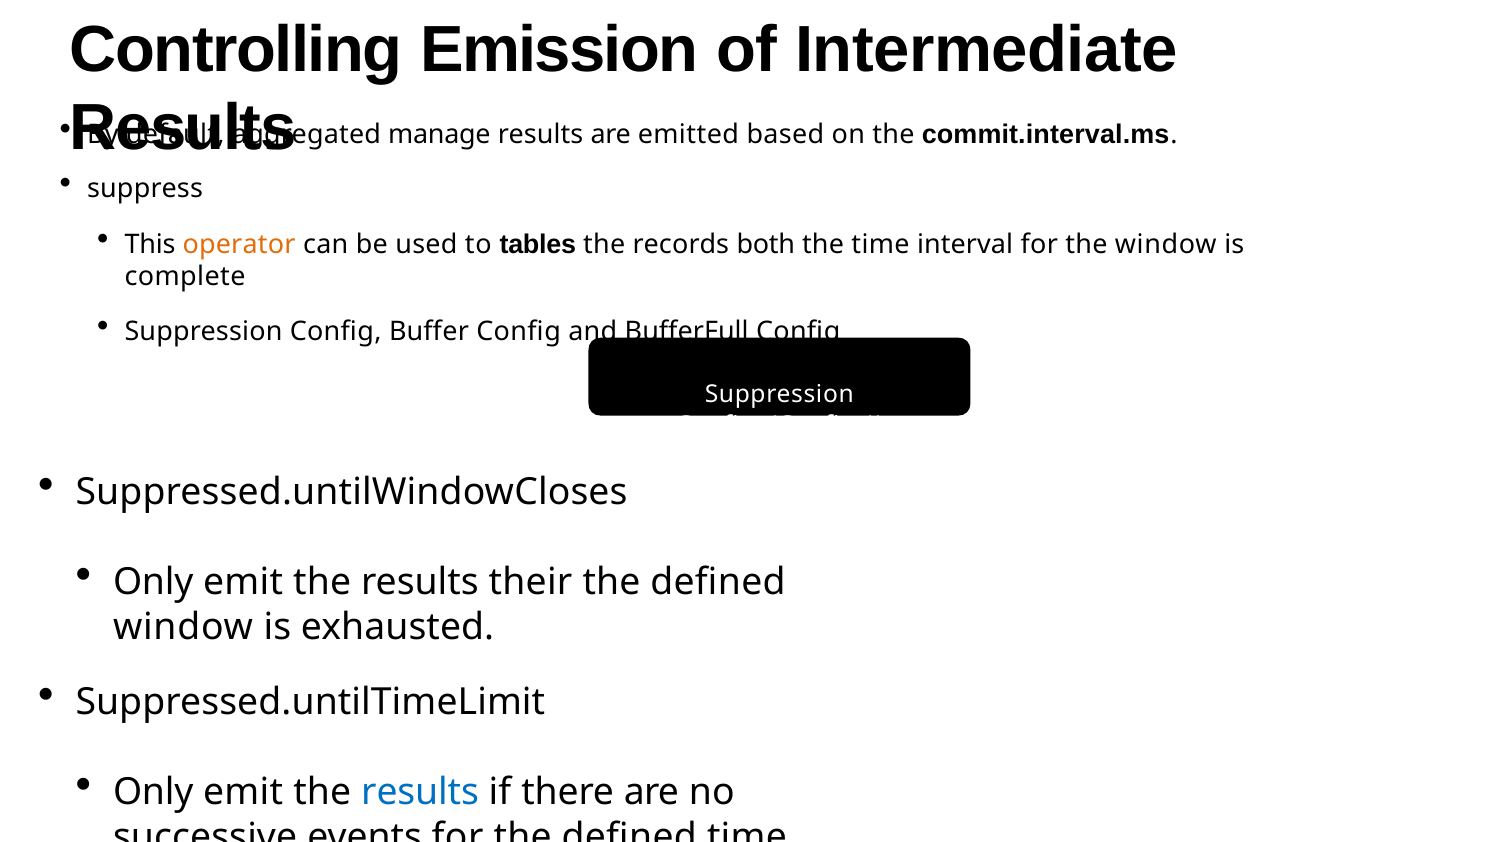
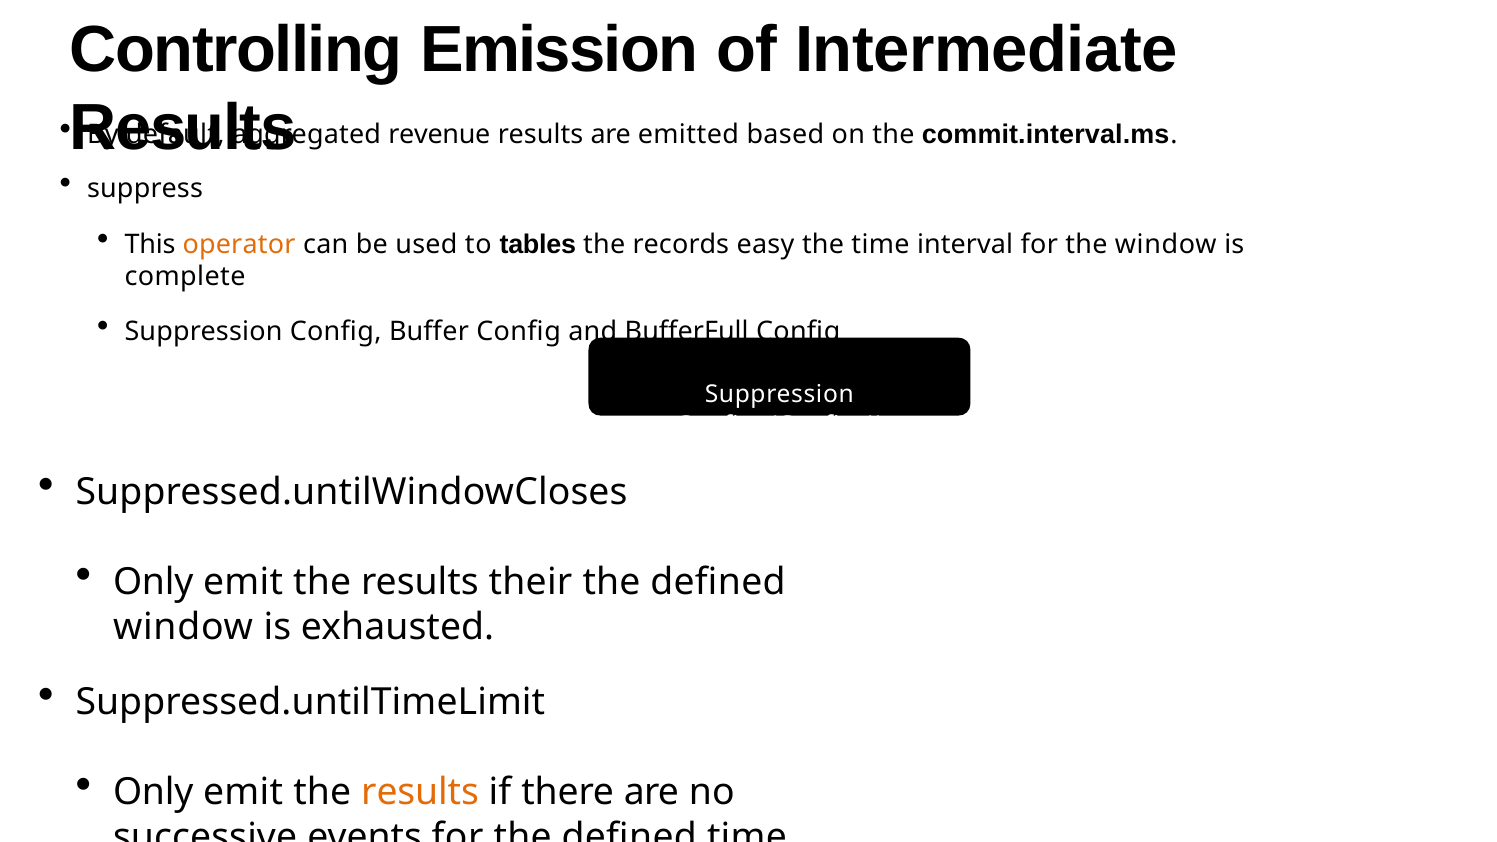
manage: manage -> revenue (439, 134)
both: both -> easy (765, 245)
results colour: blue -> orange (420, 792)
